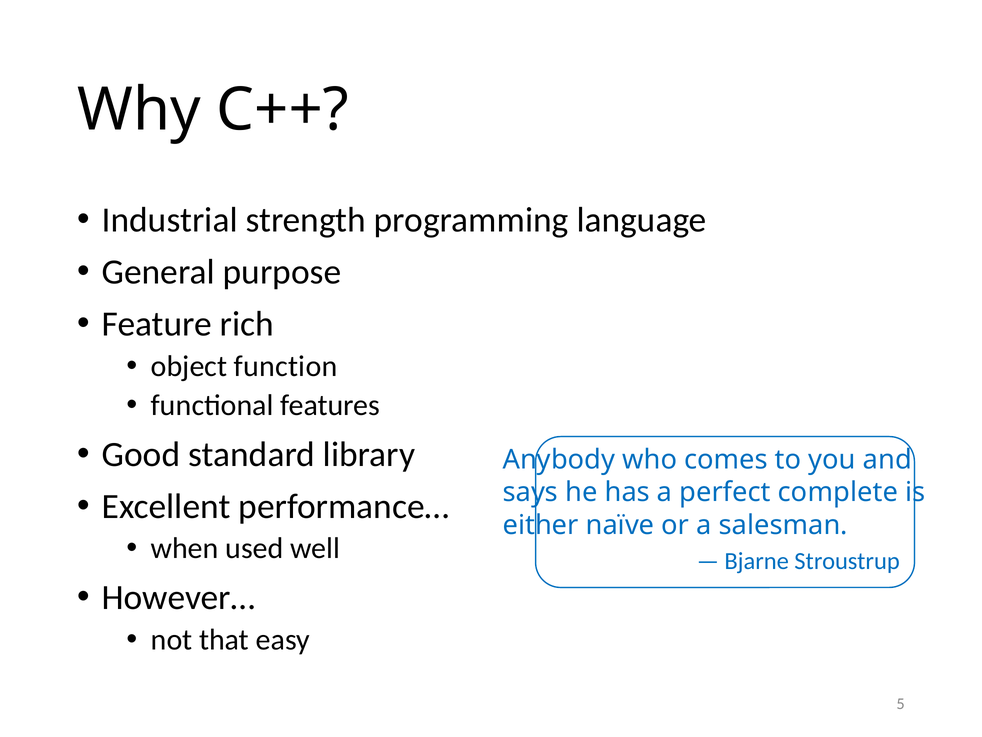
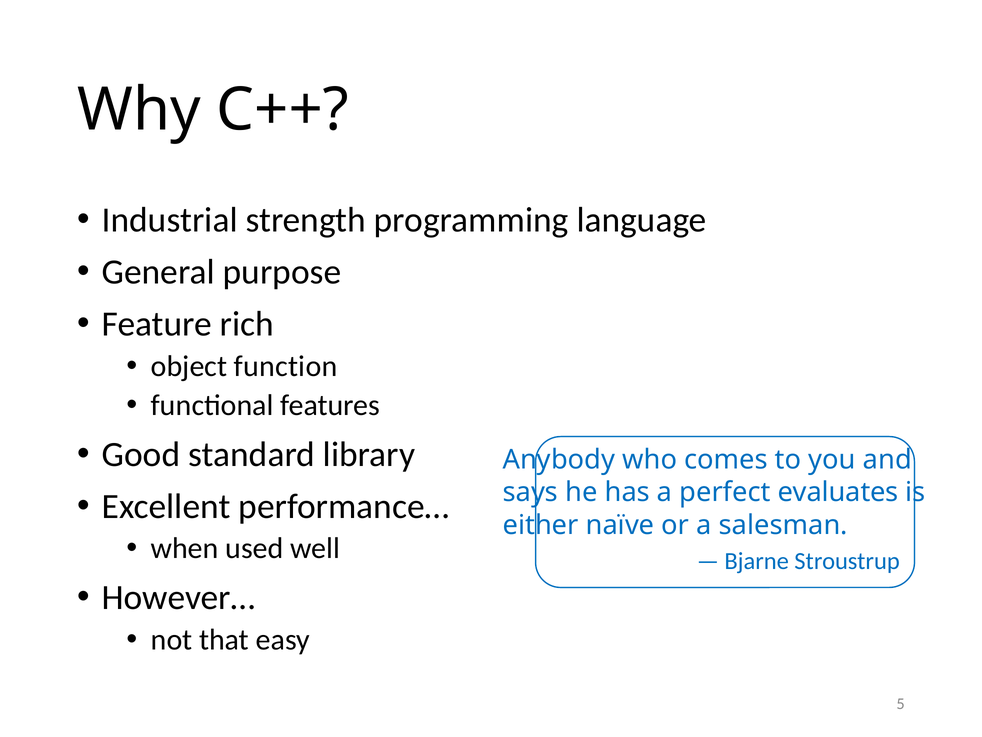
complete: complete -> evaluates (838, 492)
